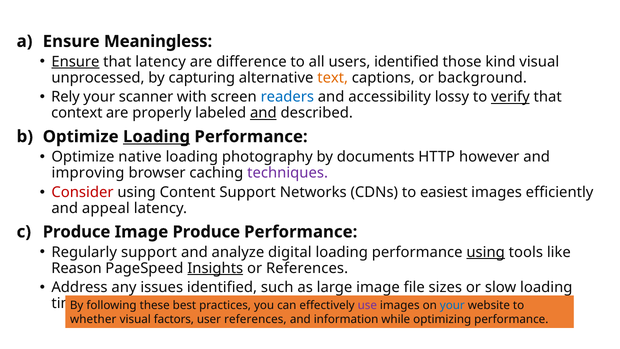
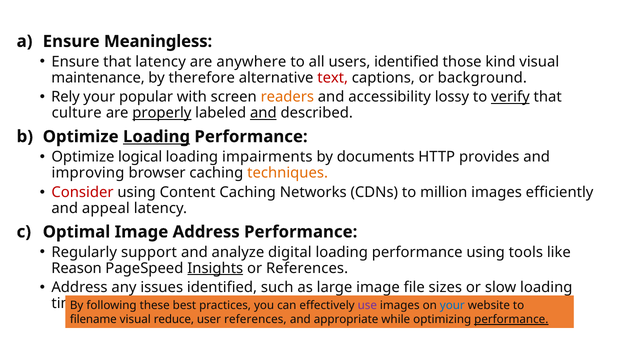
Ensure underline: present -> none (75, 62)
difference: difference -> anywhere (251, 62)
unprocessed: unprocessed -> maintenance (98, 78)
capturing: capturing -> therefore (202, 78)
text colour: orange -> red (333, 78)
scanner: scanner -> popular (146, 97)
readers colour: blue -> orange (287, 97)
context: context -> culture (77, 113)
properly underline: none -> present (162, 113)
native: native -> logical (140, 157)
photography: photography -> impairments (267, 157)
however: however -> provides (489, 157)
techniques colour: purple -> orange (288, 173)
Content Support: Support -> Caching (248, 192)
easiest: easiest -> million (444, 192)
Produce: Produce -> Optimal (76, 232)
Image Produce: Produce -> Address (206, 232)
using underline: present -> none (486, 252)
whether: whether -> filename (93, 319)
factors: factors -> reduce (174, 319)
information: information -> appropriate (346, 319)
performance underline: none -> present (511, 319)
